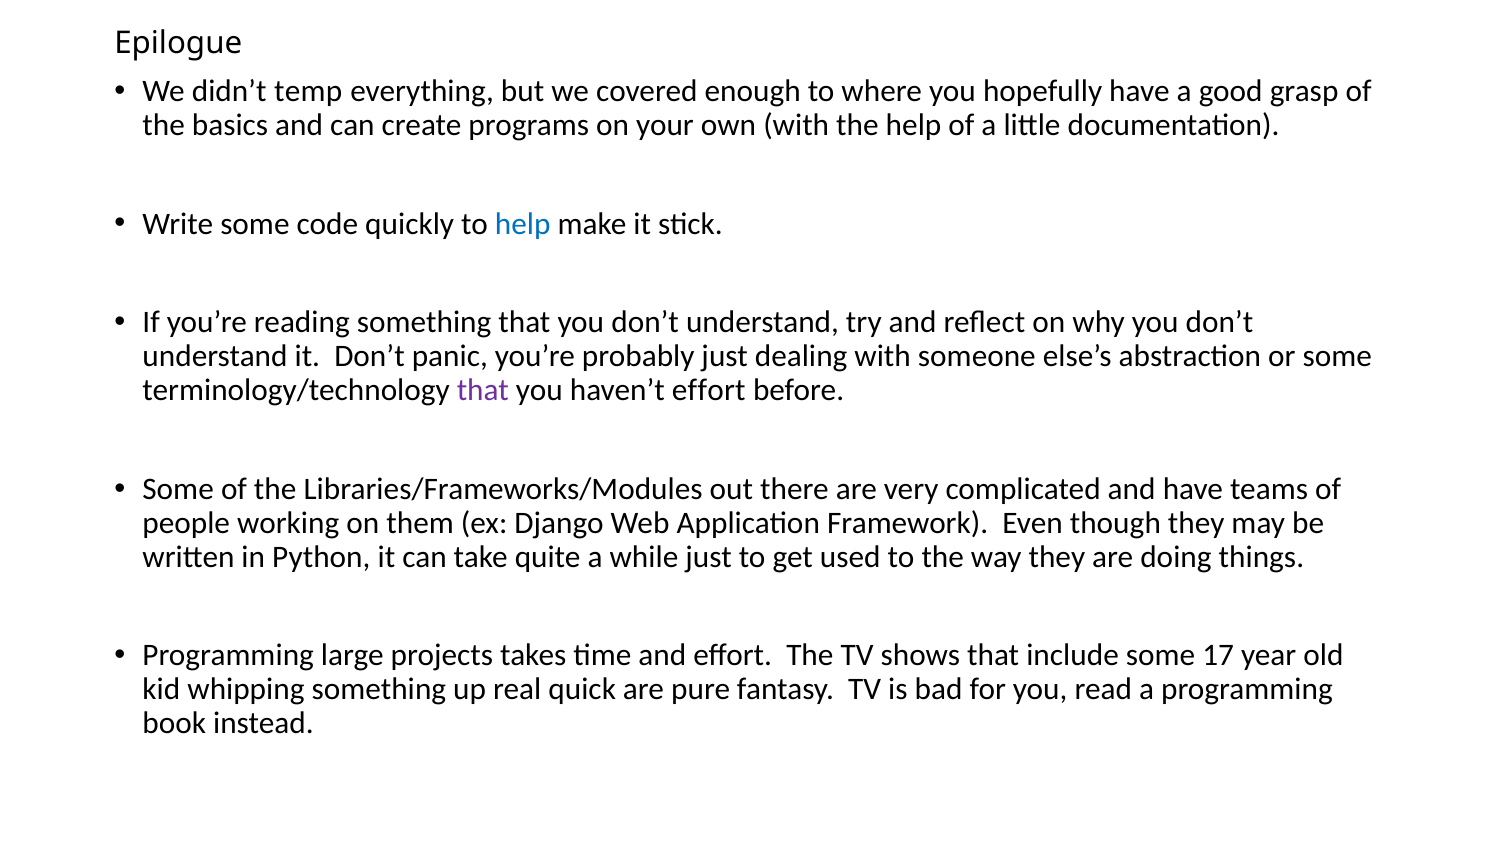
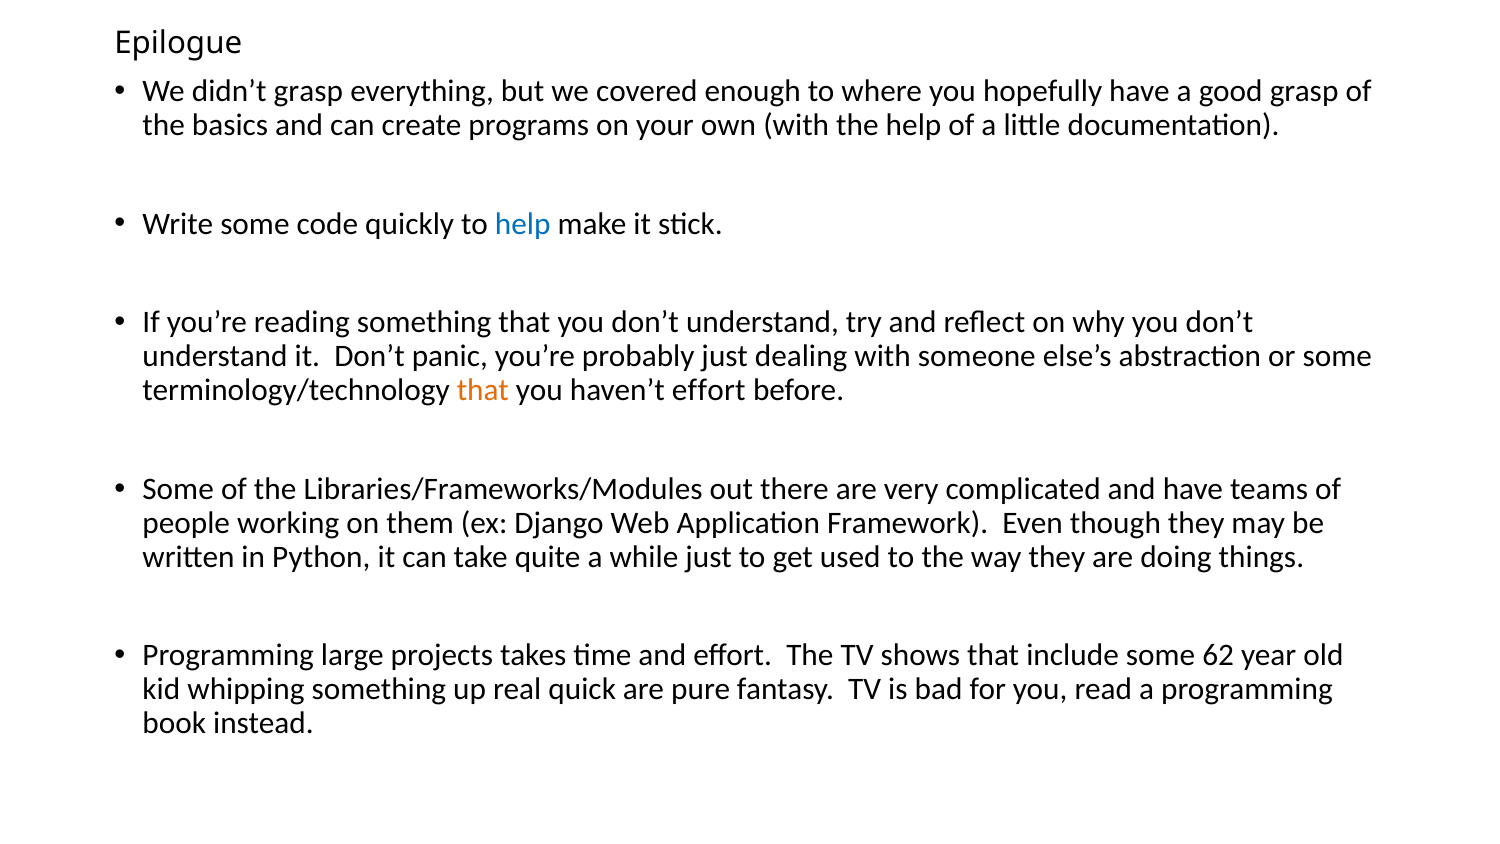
didn’t temp: temp -> grasp (308, 91)
that colour: purple -> orange (483, 390)
17: 17 -> 62 (1218, 655)
